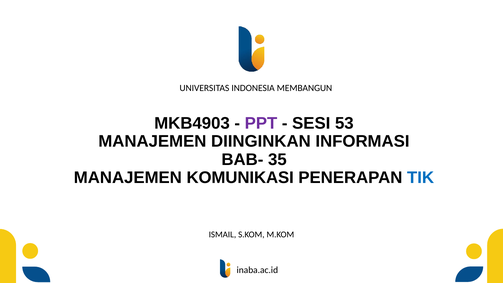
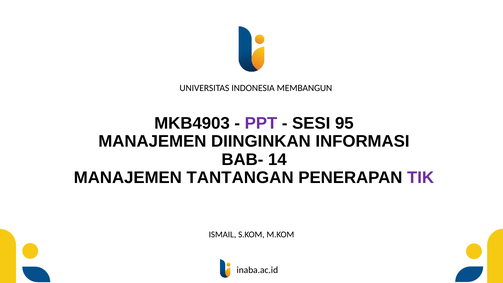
53: 53 -> 95 (344, 123)
35: 35 -> 14 (277, 160)
KOMUNIKASI: KOMUNIKASI -> TANTANGAN (240, 178)
TIK colour: blue -> purple (421, 178)
